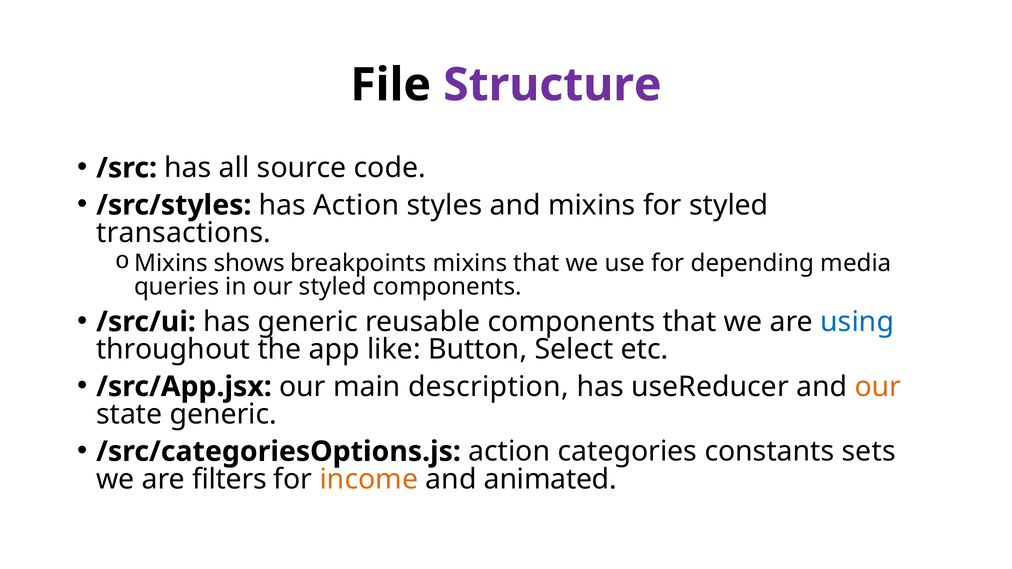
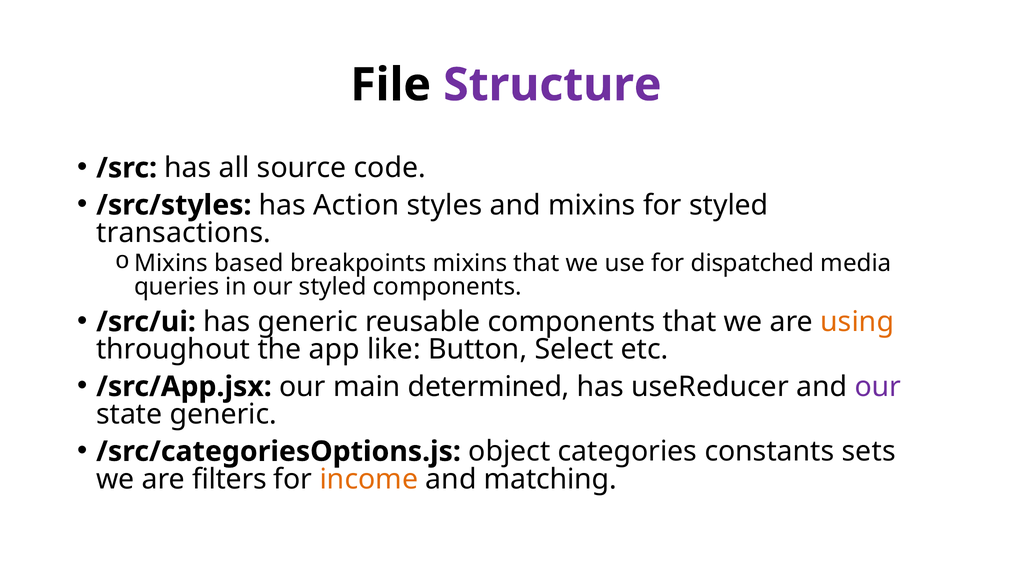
shows: shows -> based (249, 263)
depending: depending -> dispatched (753, 263)
using colour: blue -> orange (857, 322)
description: description -> determined (489, 387)
our colour: orange -> purple (878, 387)
/src/categoriesOptions.js action: action -> object (509, 452)
animated: animated -> matching (550, 479)
